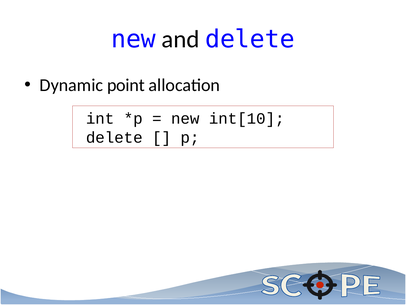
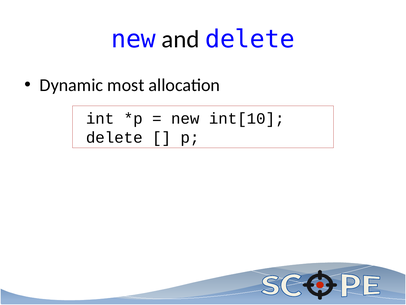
point: point -> most (126, 85)
